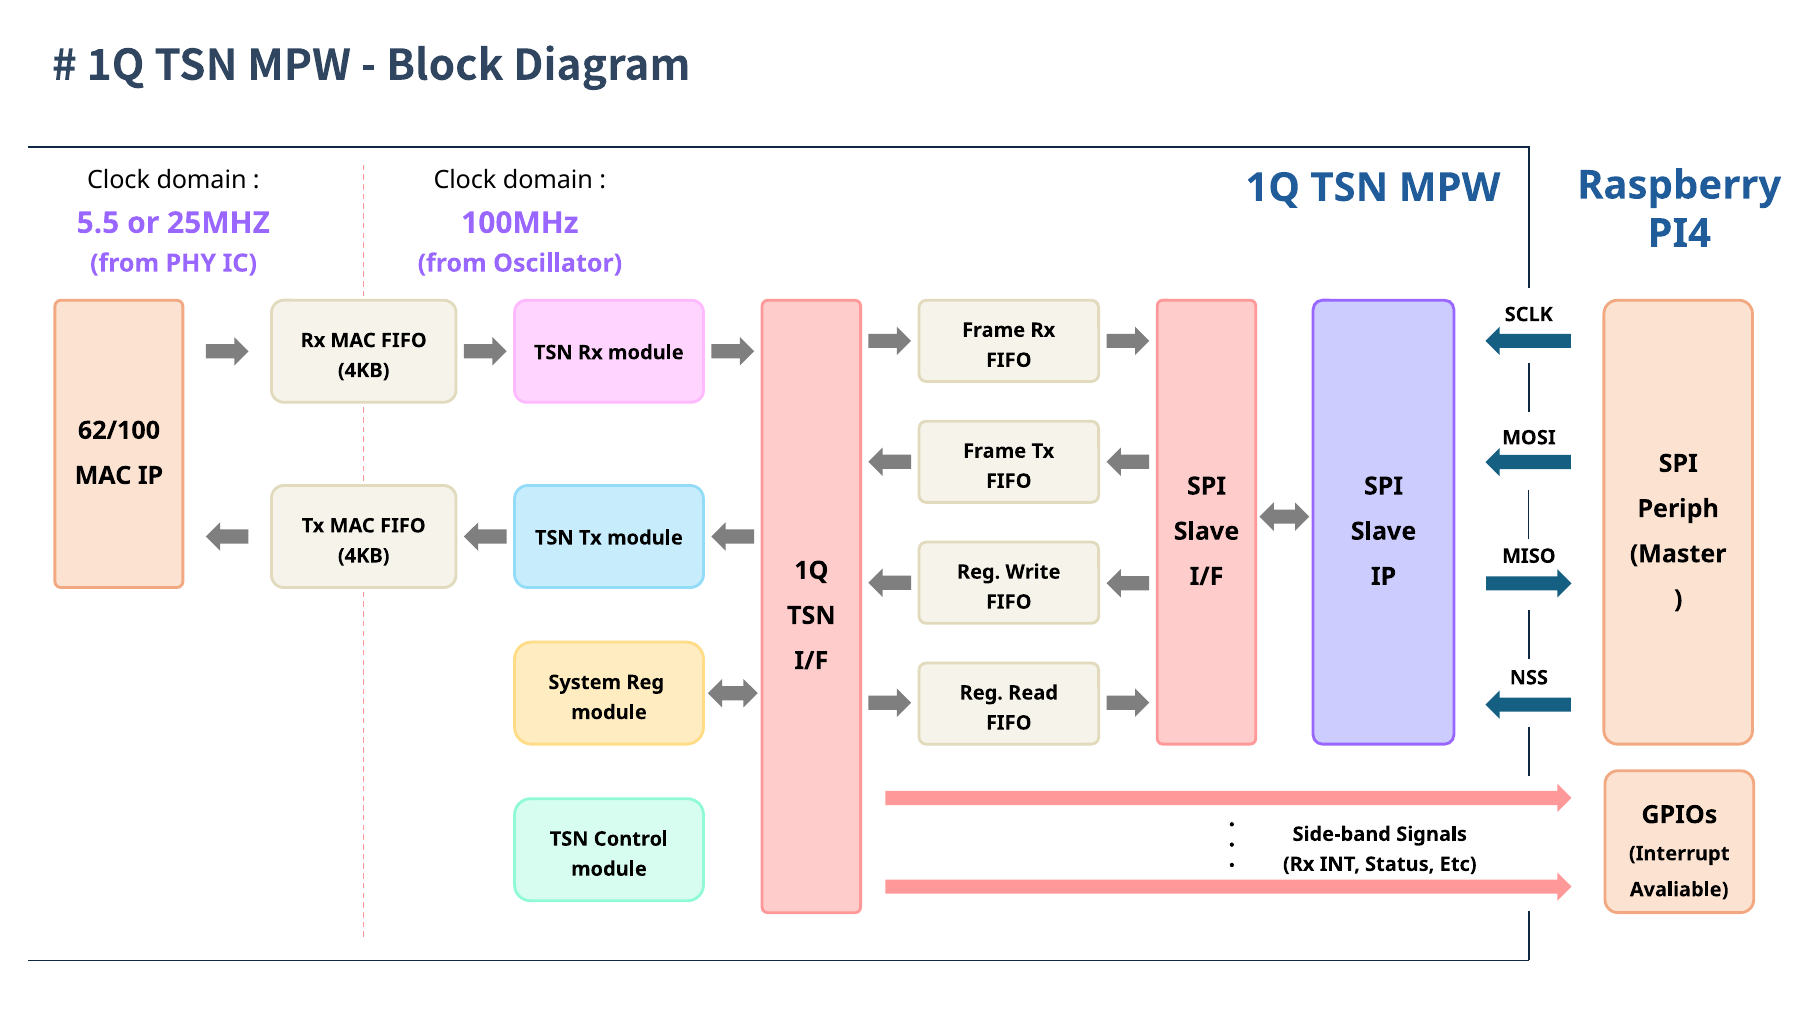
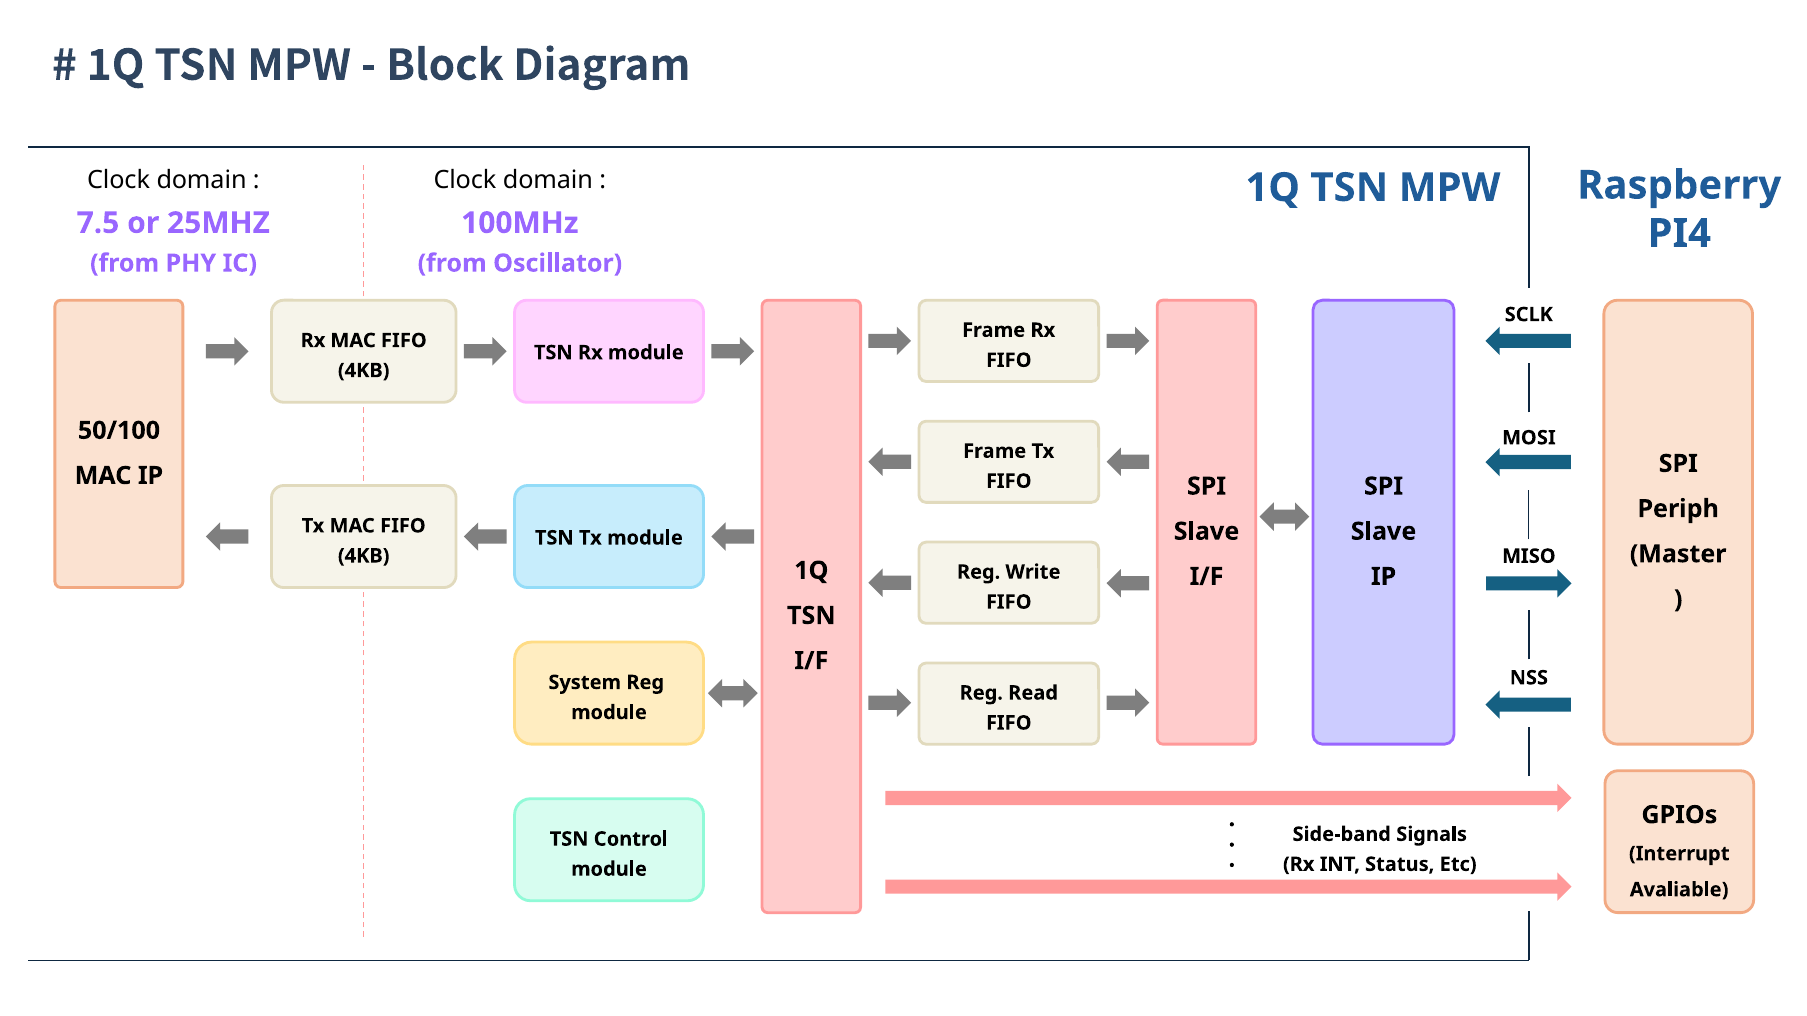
5.5: 5.5 -> 7.5 (98, 223)
62/100: 62/100 -> 50/100 (119, 431)
